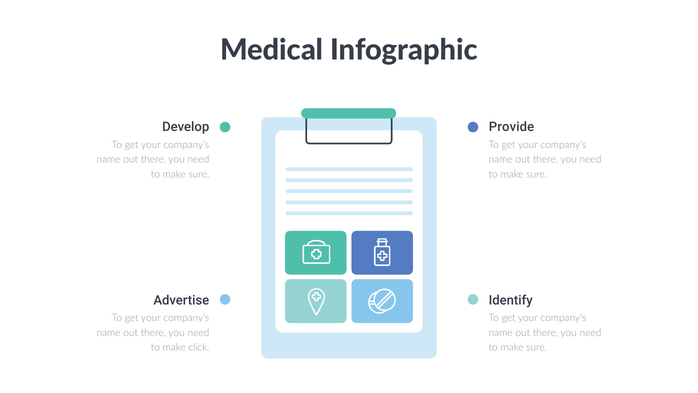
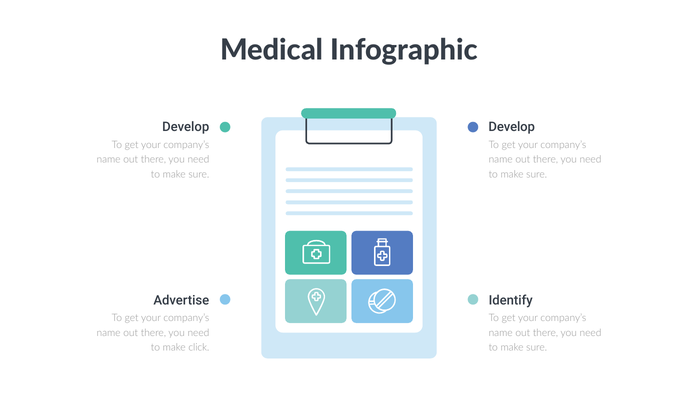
Provide: Provide -> Develop (512, 127)
